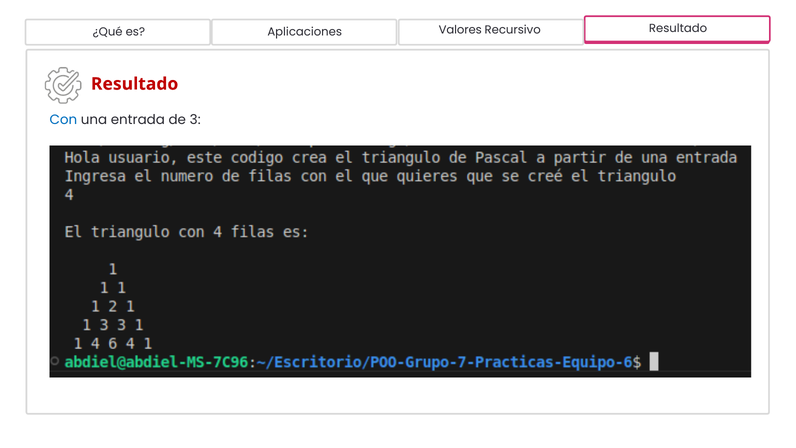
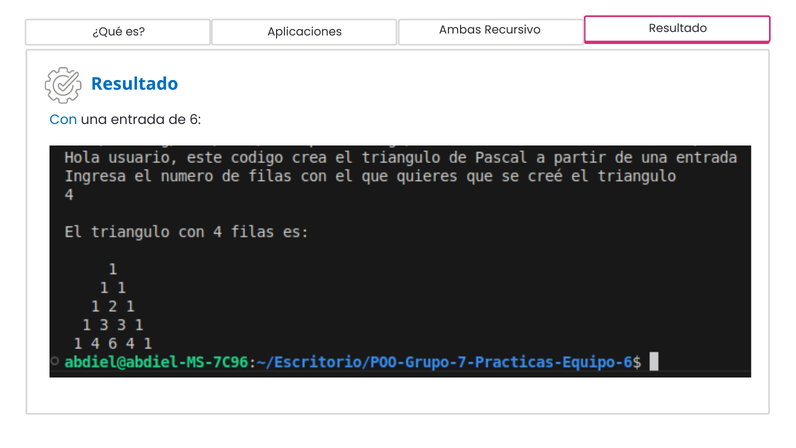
Valores: Valores -> Ambas (460, 30)
Resultado colour: red -> blue (135, 84)
de 3: 3 -> 6 (195, 120)
